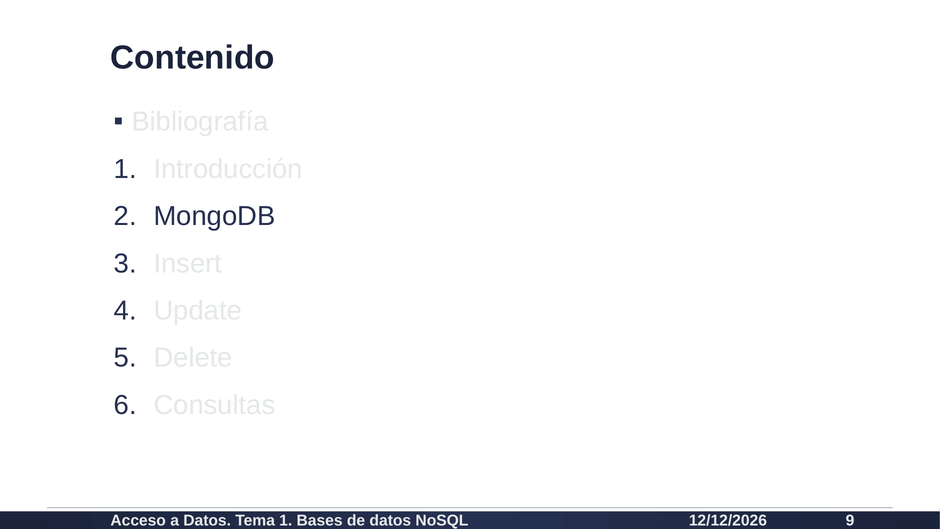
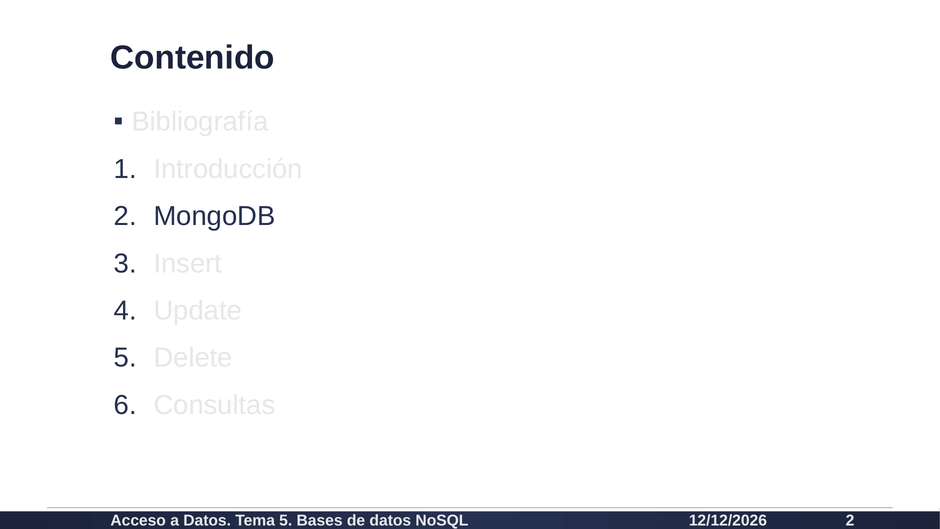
Tema 1: 1 -> 5 (286, 520)
9: 9 -> 2 (850, 520)
